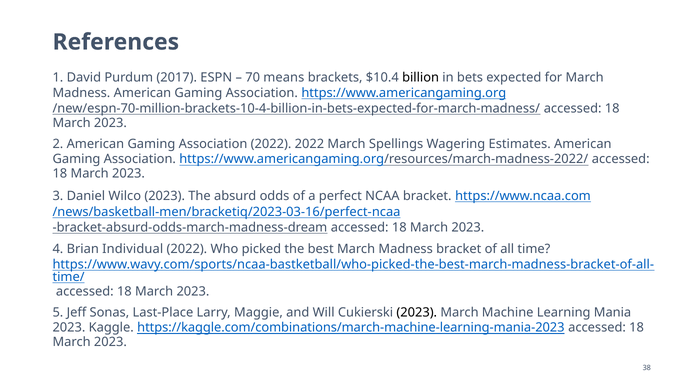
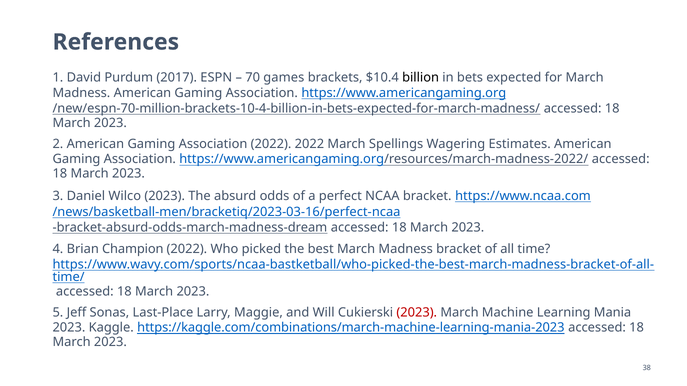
means: means -> games (284, 77)
Individual: Individual -> Champion (133, 249)
2023 colour: black -> red (417, 313)
